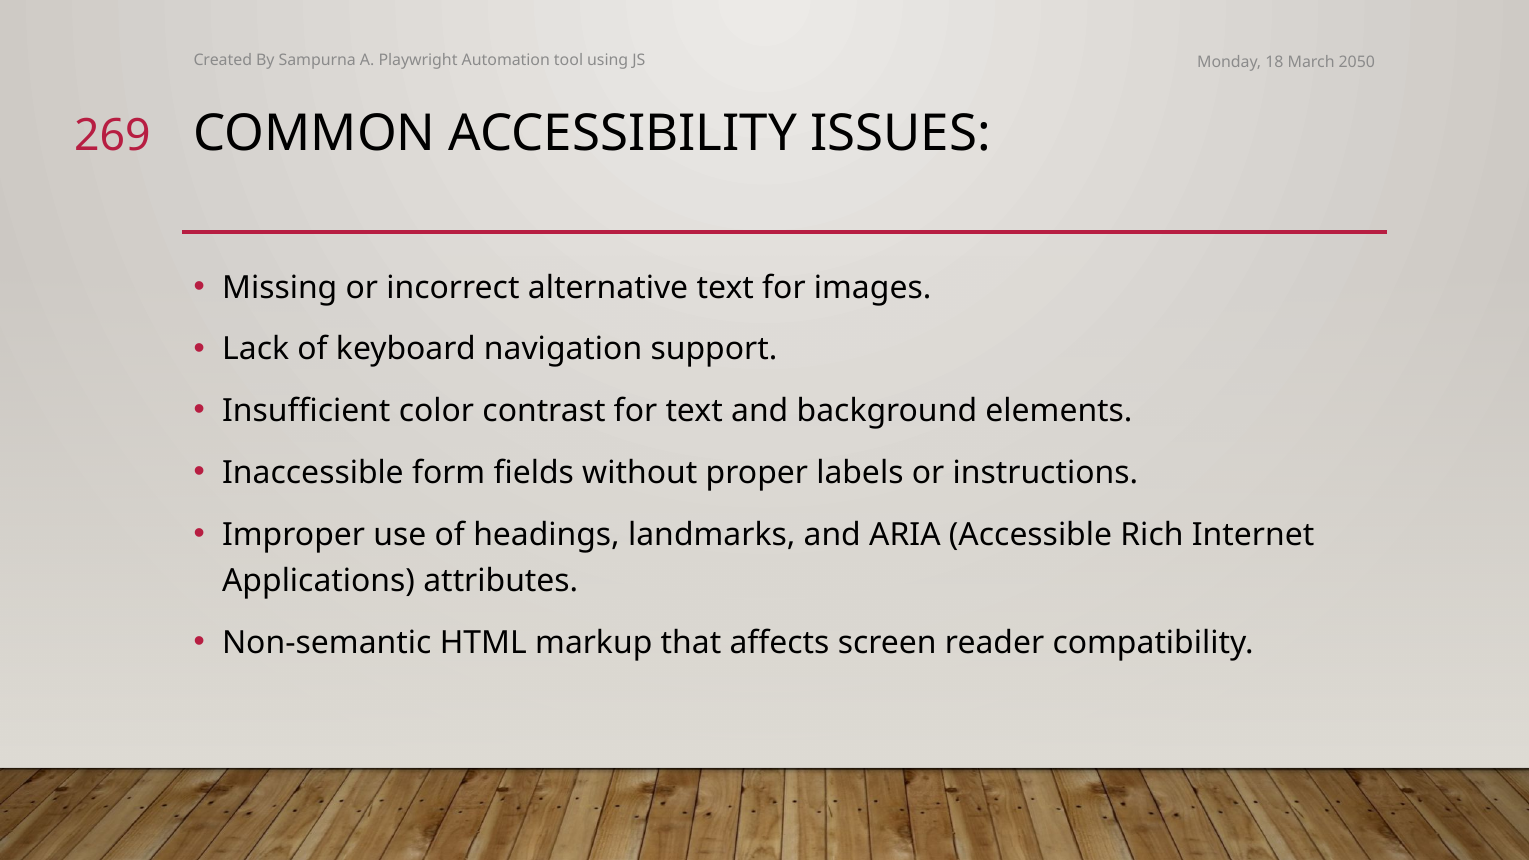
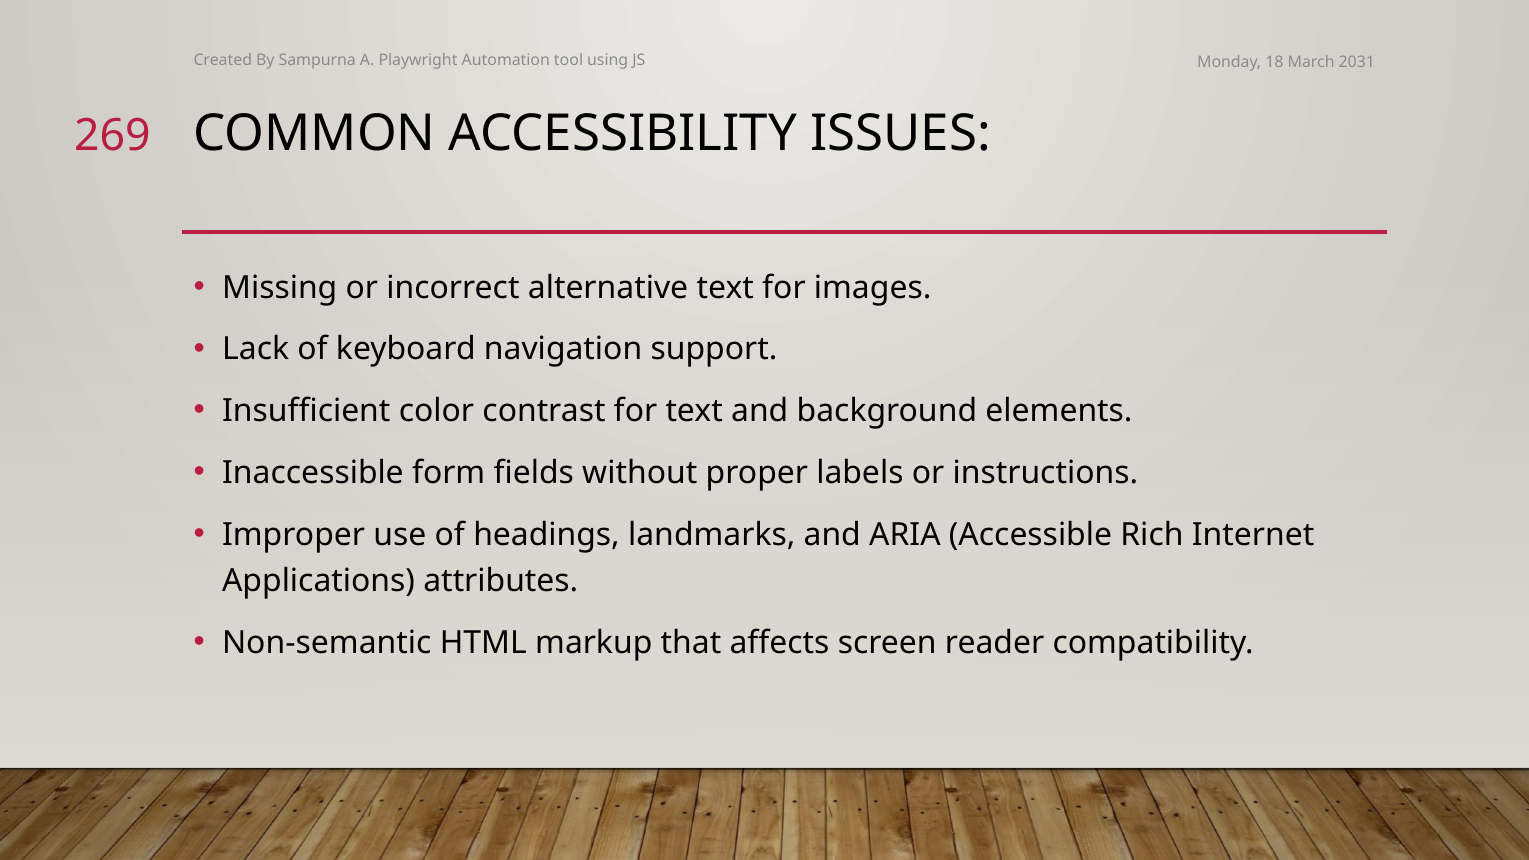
2050: 2050 -> 2031 (1357, 62)
